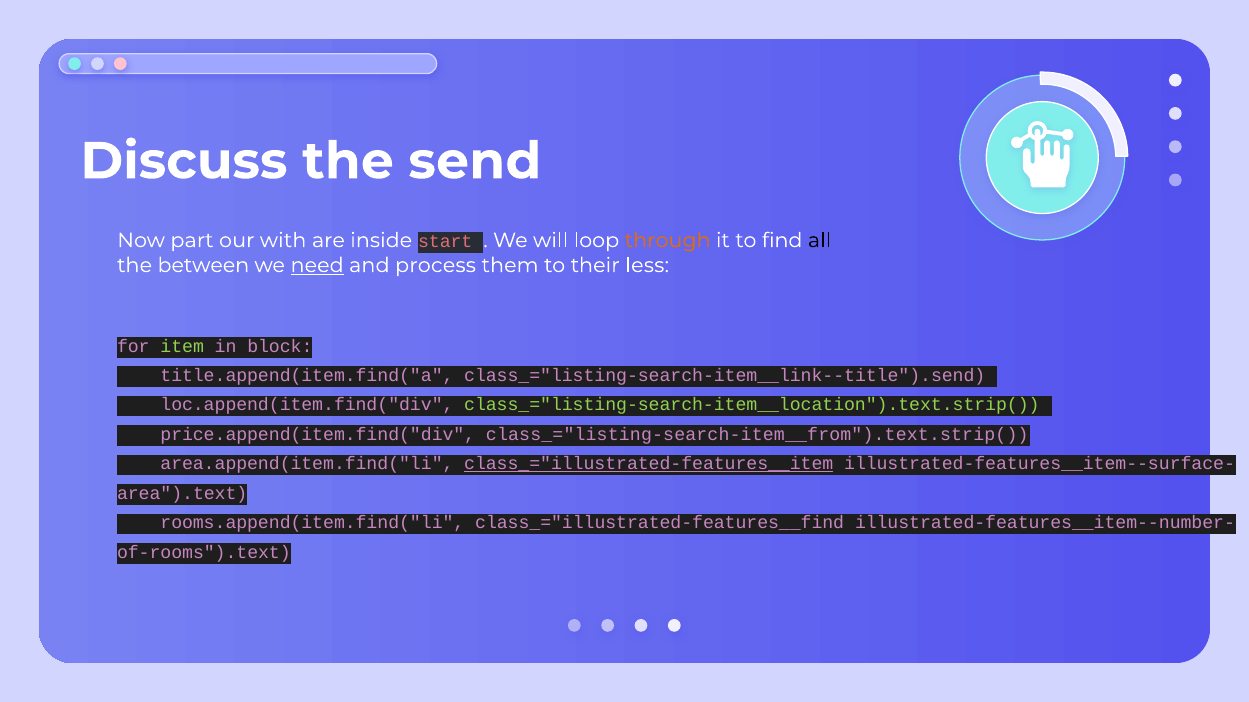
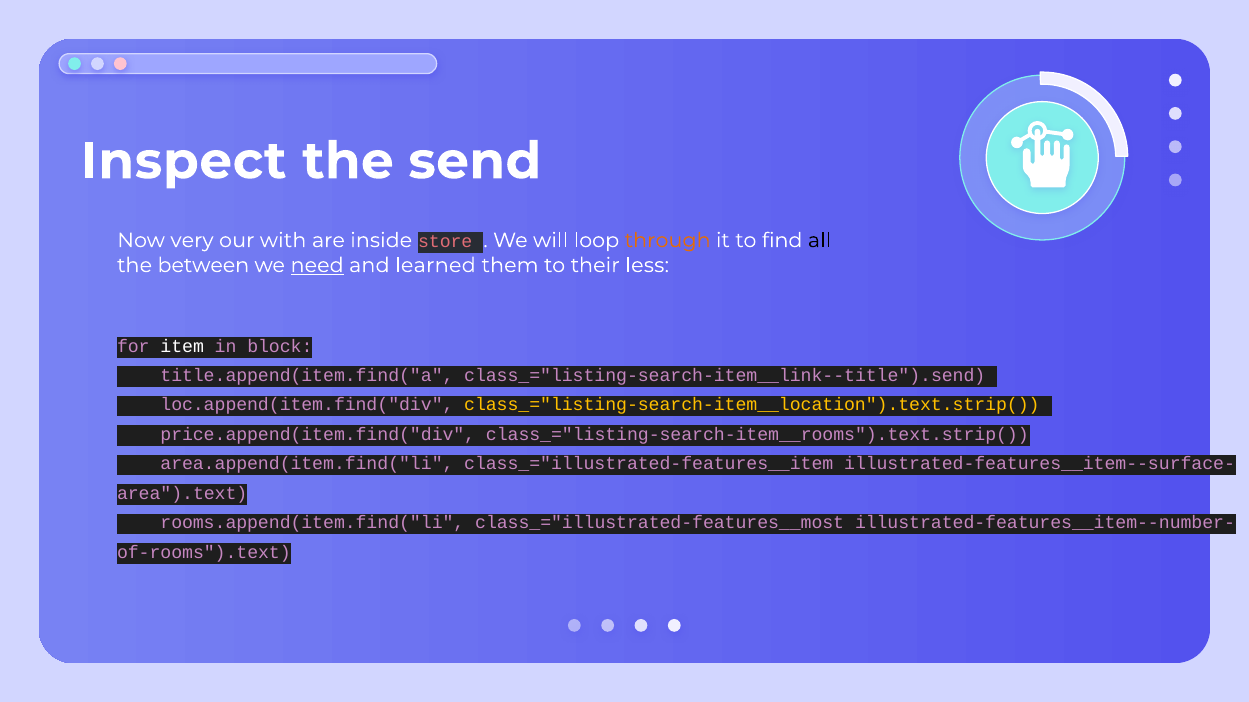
Discuss: Discuss -> Inspect (184, 161)
part: part -> very (192, 241)
start: start -> store (445, 241)
process: process -> learned (435, 266)
item colour: light green -> white (182, 346)
class_="listing-search-item__location").text.strip( colour: light green -> yellow (752, 405)
class_="listing-search-item__from").text.strip(: class_="listing-search-item__from").text.strip( -> class_="listing-search-item__rooms").text.strip( (757, 435)
class_="illustrated-features__item underline: present -> none (649, 464)
class_="illustrated-features__find: class_="illustrated-features__find -> class_="illustrated-features__most (660, 523)
